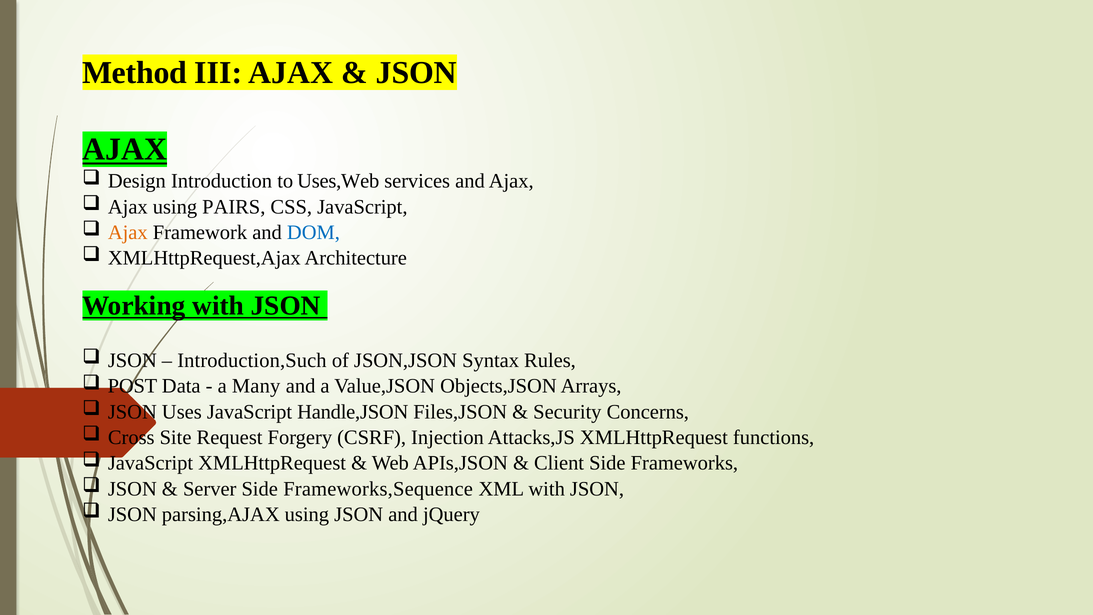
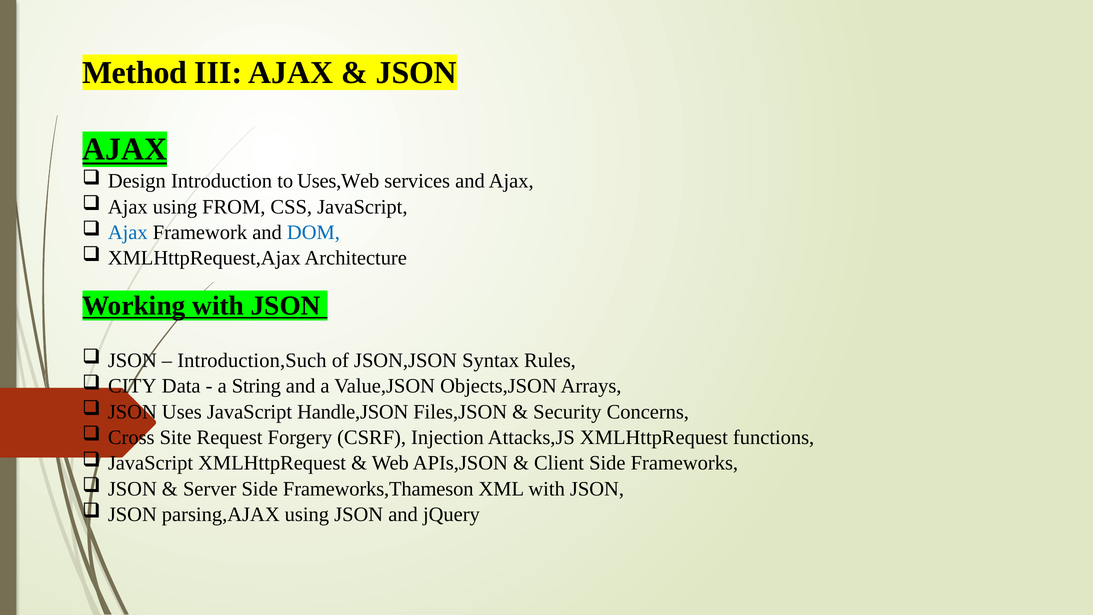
PAIRS: PAIRS -> FROM (234, 207)
Ajax colour: orange -> blue (128, 232)
POST: POST -> CITY (132, 386)
Many: Many -> String (256, 386)
Frameworks,Sequence: Frameworks,Sequence -> Frameworks,Thameson (378, 489)
